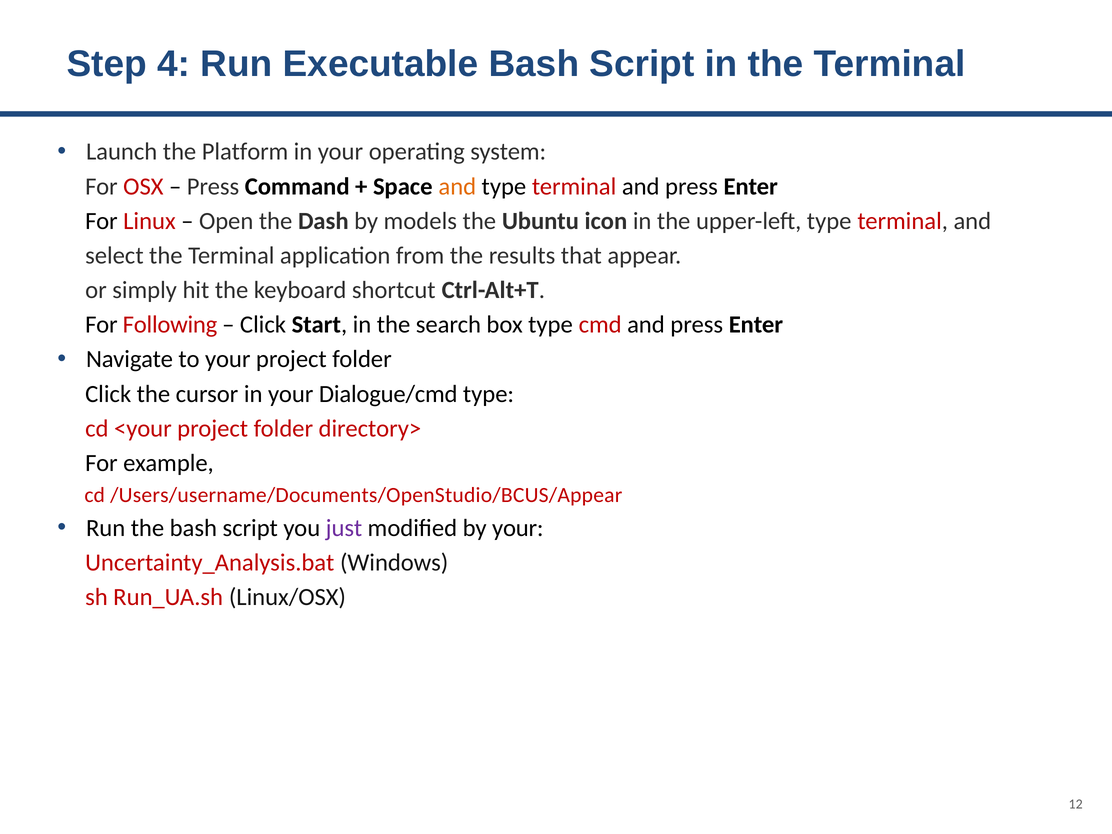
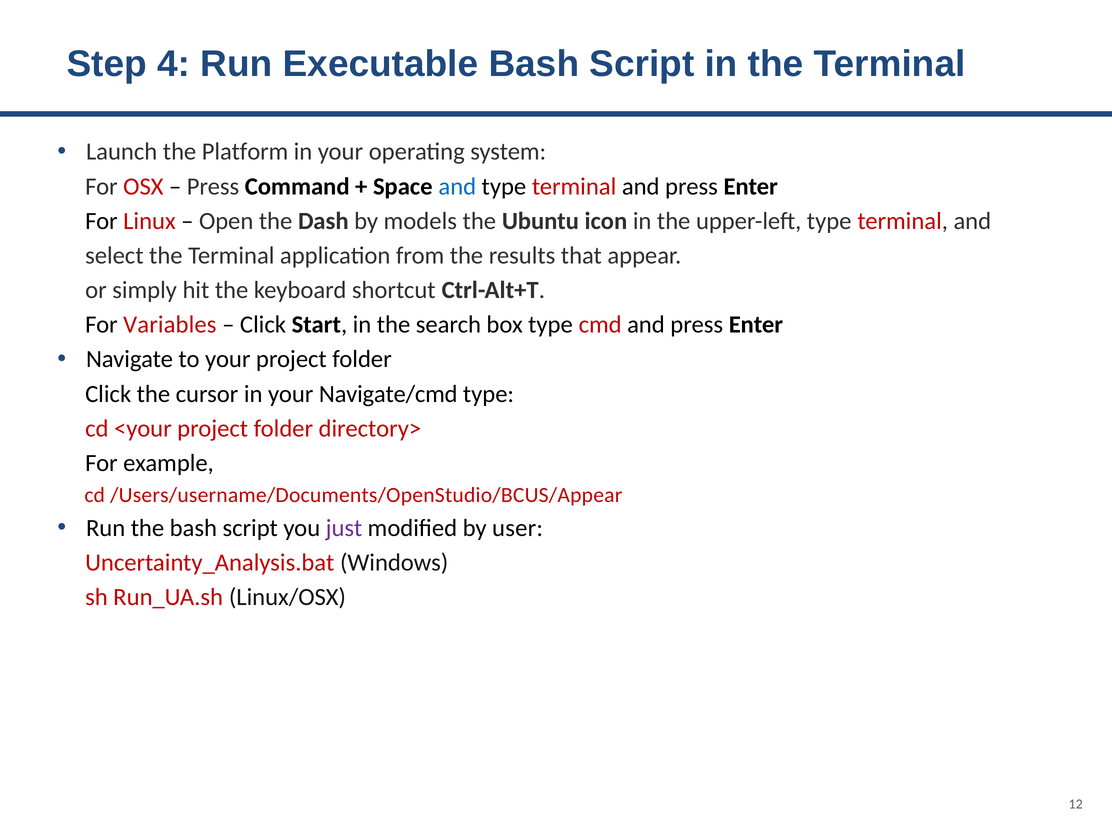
and colour: orange -> blue (457, 186)
Following: Following -> Variables (170, 325)
Dialogue/cmd: Dialogue/cmd -> Navigate/cmd (388, 394)
by your: your -> user (518, 528)
